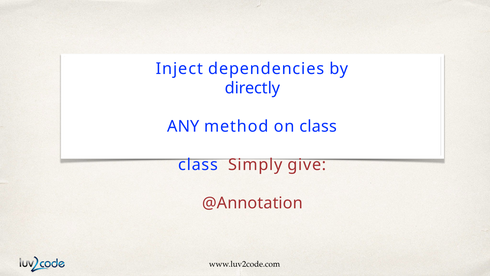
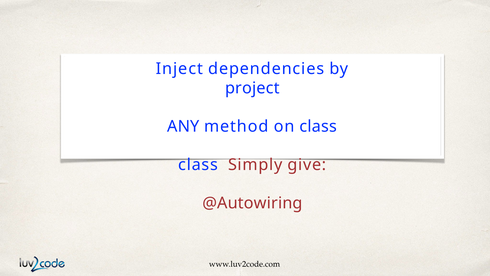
directly: directly -> project (252, 88)
@Annotation: @Annotation -> @Autowiring (252, 203)
